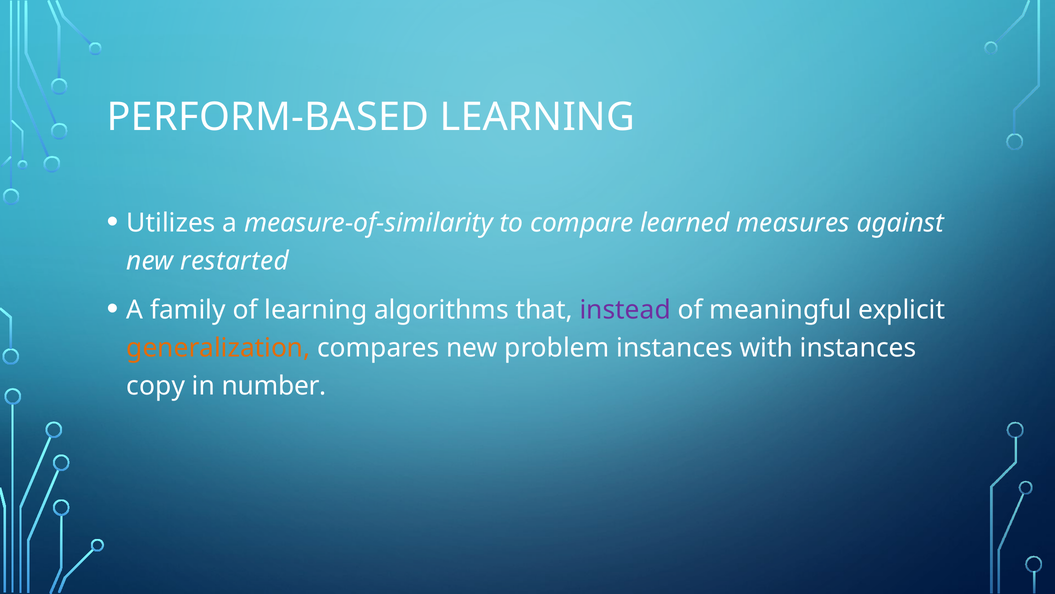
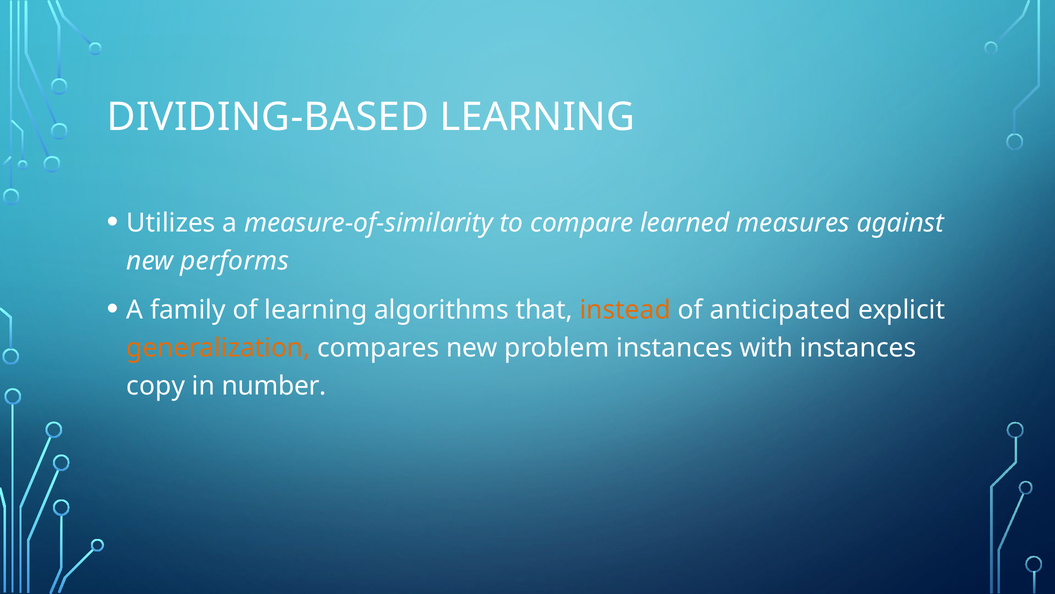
PERFORM-BASED: PERFORM-BASED -> DIVIDING-BASED (268, 117)
restarted: restarted -> performs (235, 261)
instead colour: purple -> orange (625, 310)
meaningful: meaningful -> anticipated (780, 310)
